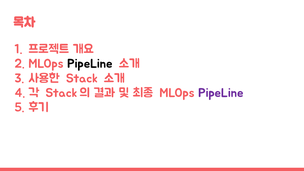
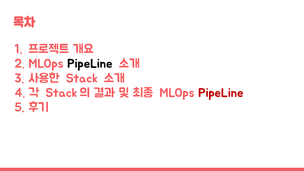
PipeLine colour: purple -> red (221, 93)
